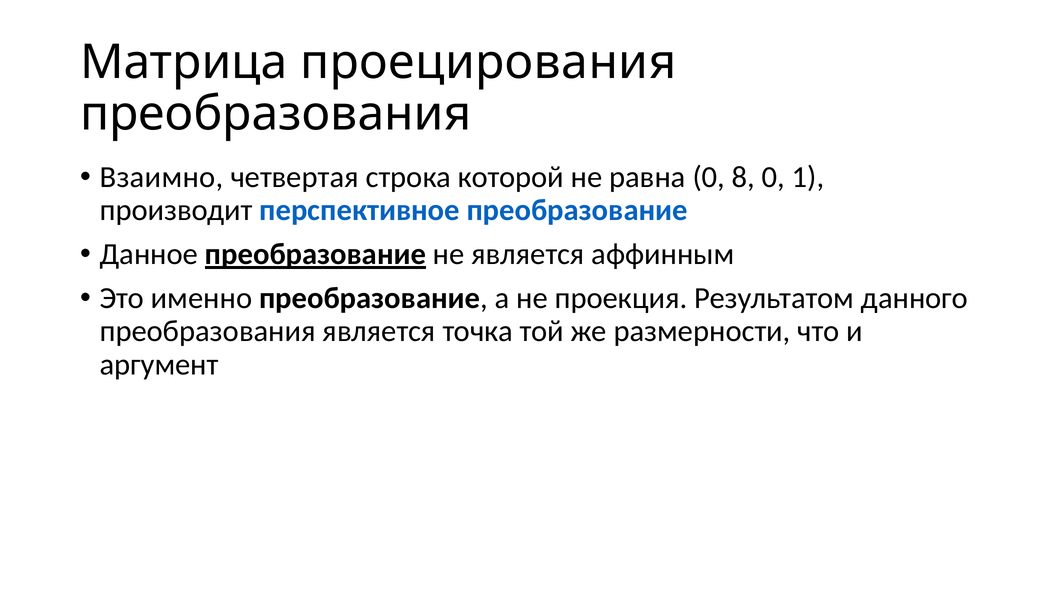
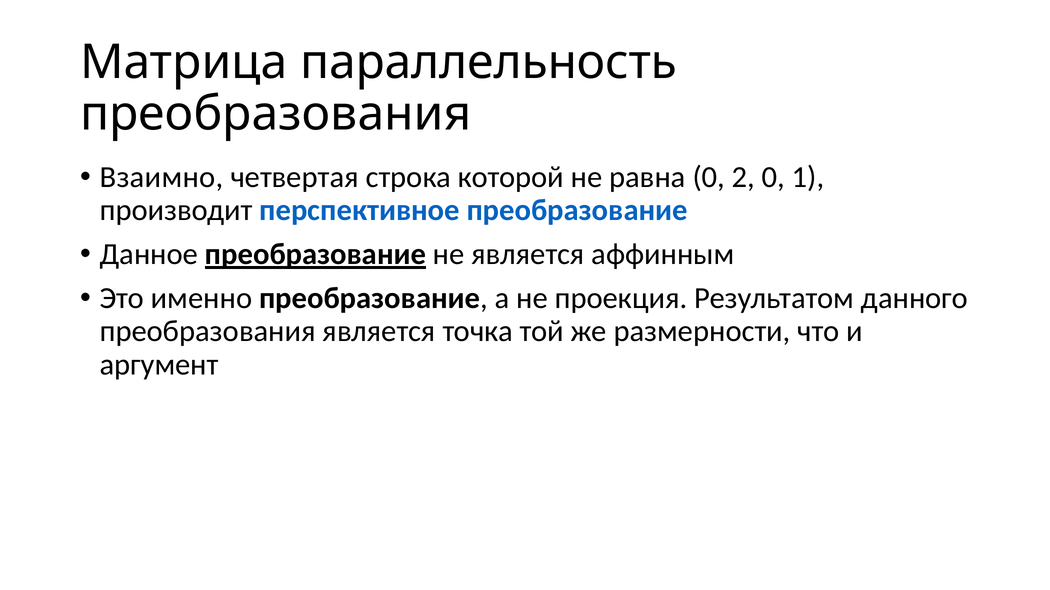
проецирования: проецирования -> параллельность (489, 62)
8: 8 -> 2 (743, 178)
